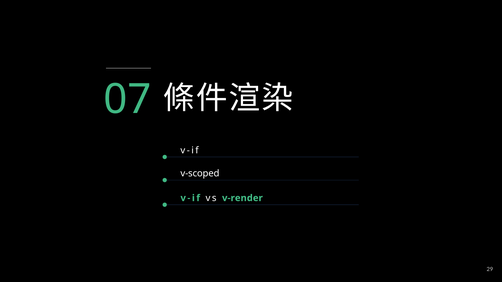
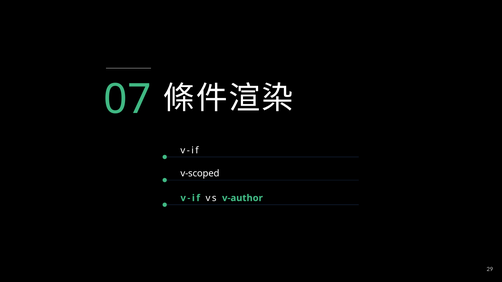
v-render: v-render -> v-author (242, 198)
